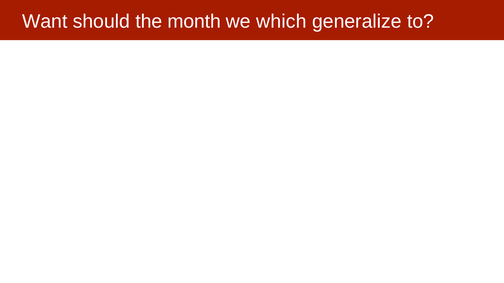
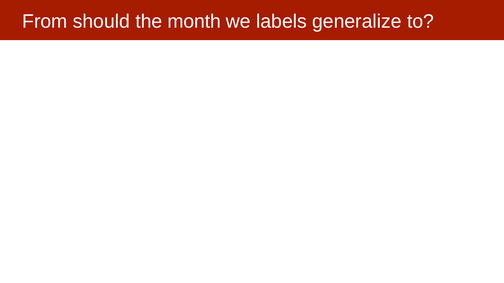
Want: Want -> From (45, 22)
which: which -> labels (281, 22)
